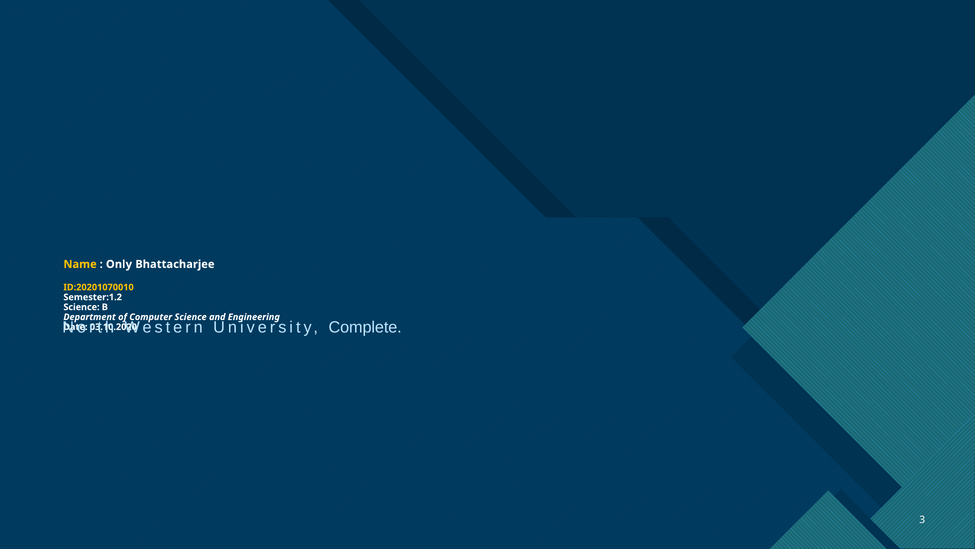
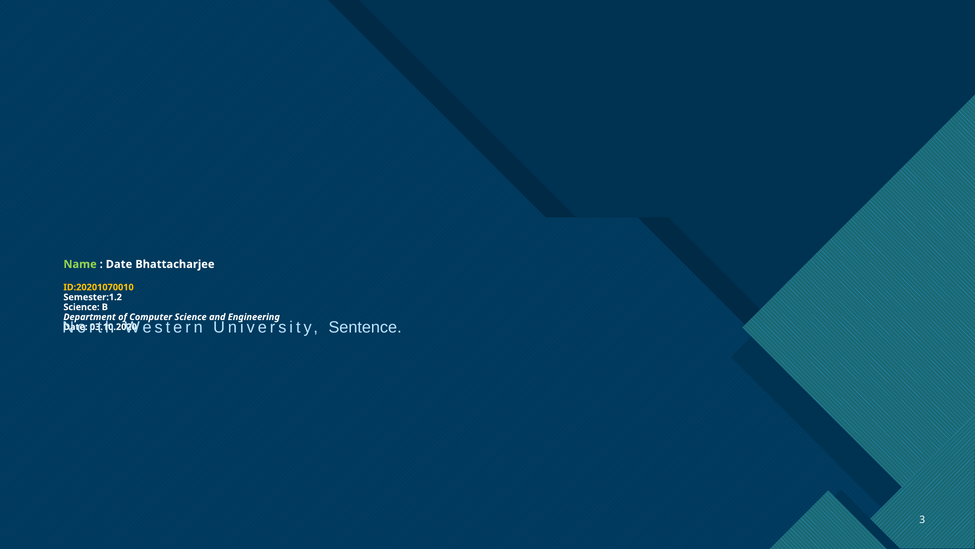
Name colour: yellow -> light green (80, 264)
Only: Only -> Date (119, 264)
Complete: Complete -> Sentence (365, 327)
